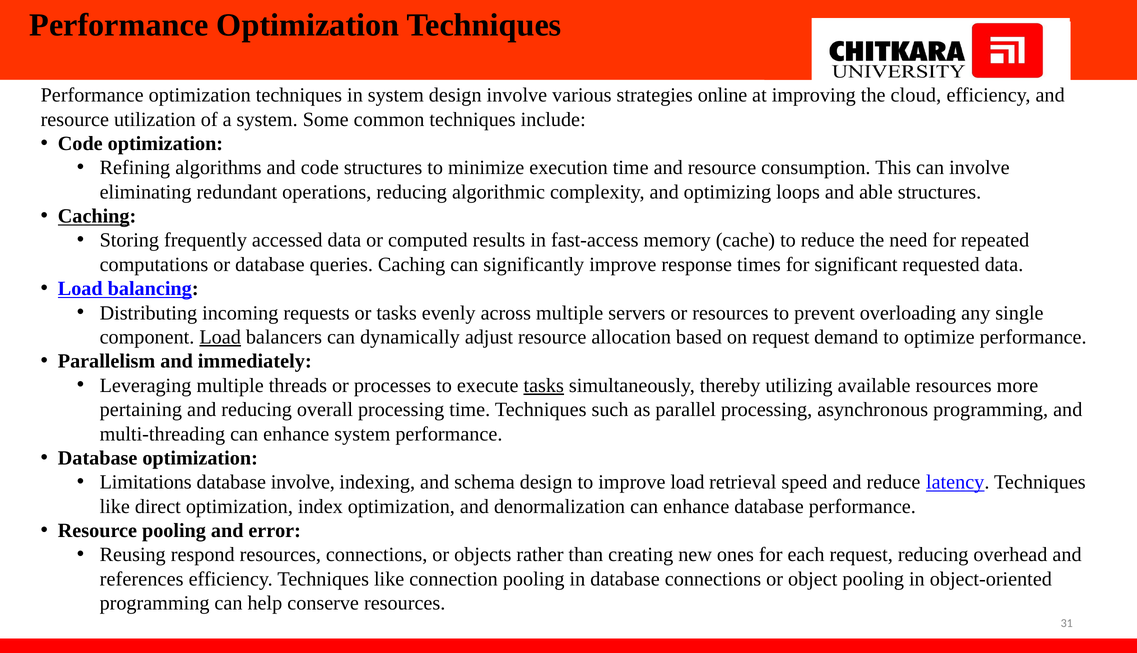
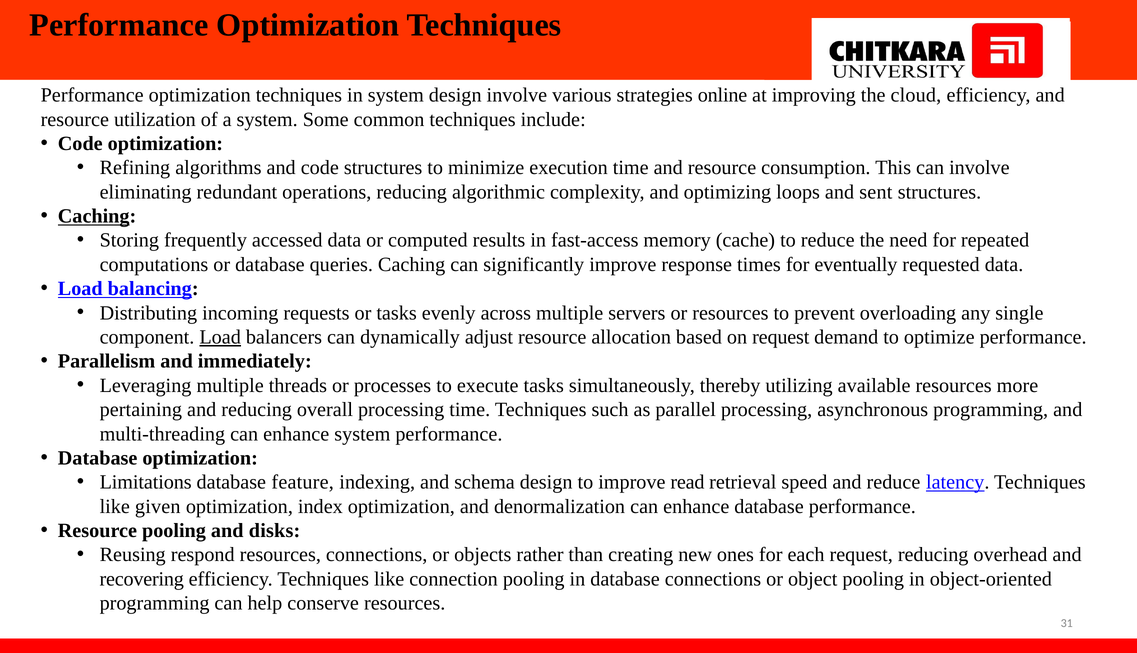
able: able -> sent (876, 192)
significant: significant -> eventually (856, 265)
tasks underline: present -> none (544, 386)
database involve: involve -> feature (303, 482)
improve load: load -> read (687, 482)
direct: direct -> given (158, 506)
error: error -> disks (275, 531)
references: references -> recovering (142, 579)
